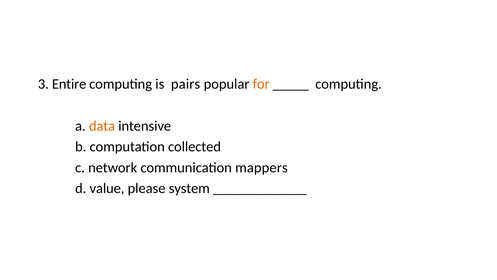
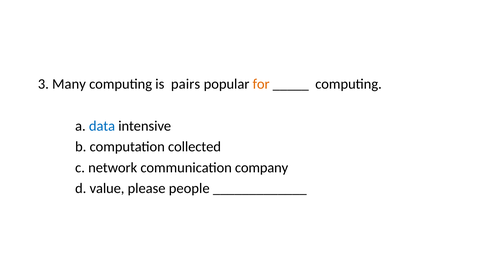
Entire: Entire -> Many (69, 84)
data colour: orange -> blue (102, 126)
mappers: mappers -> company (262, 167)
system: system -> people (189, 188)
